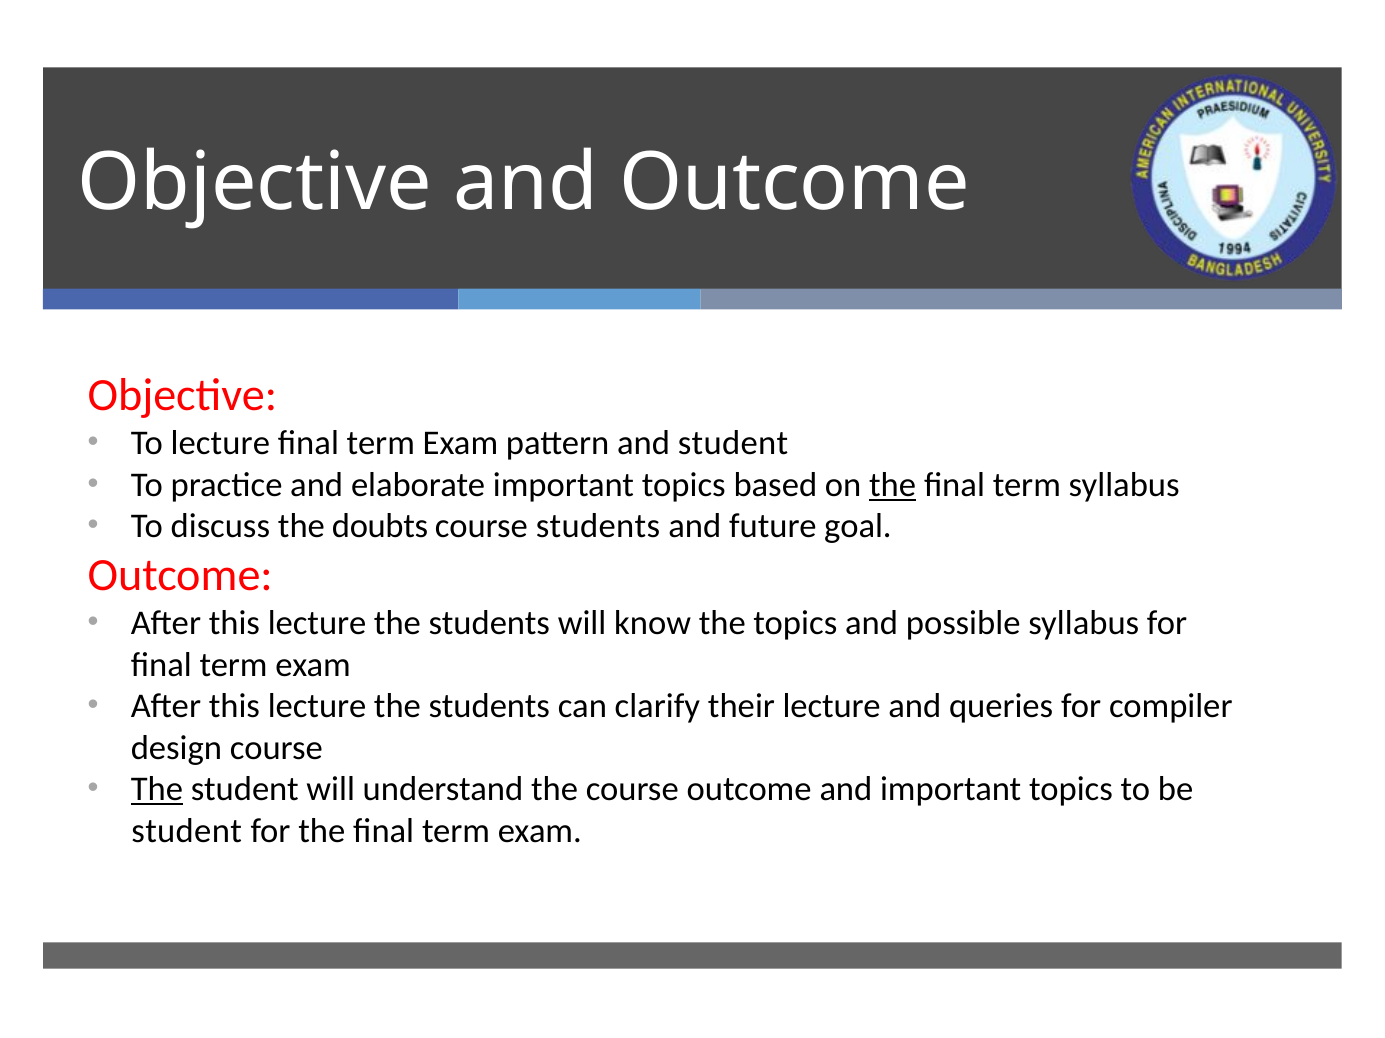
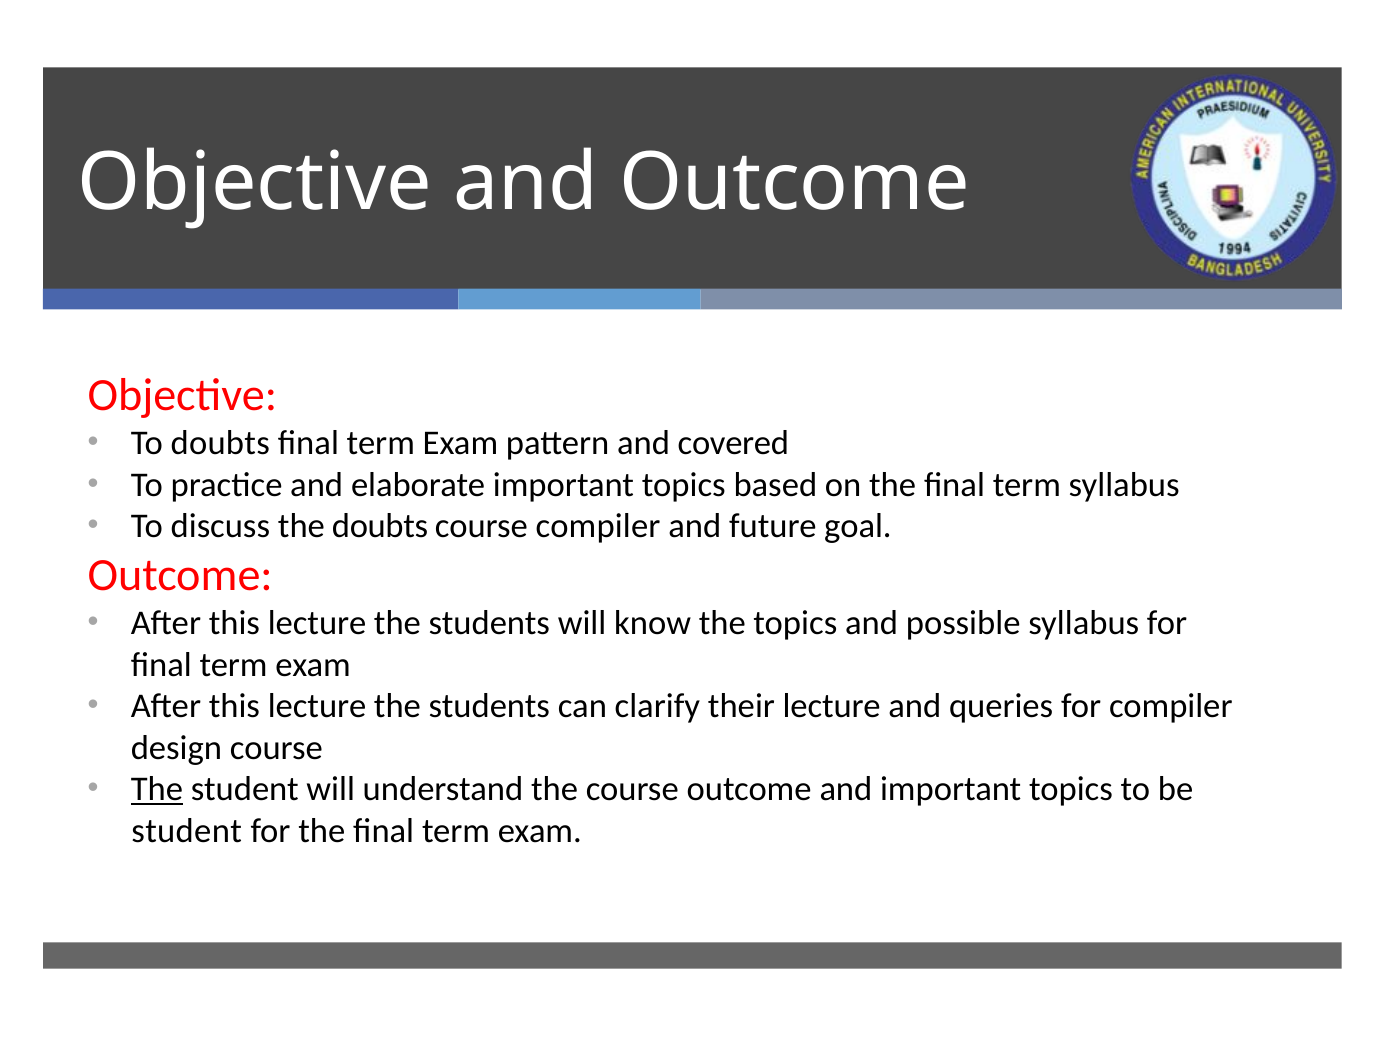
To lecture: lecture -> doubts (220, 444)
and student: student -> covered (733, 444)
the underline: present -> none (893, 485)
course students: students -> compiler (598, 527)
